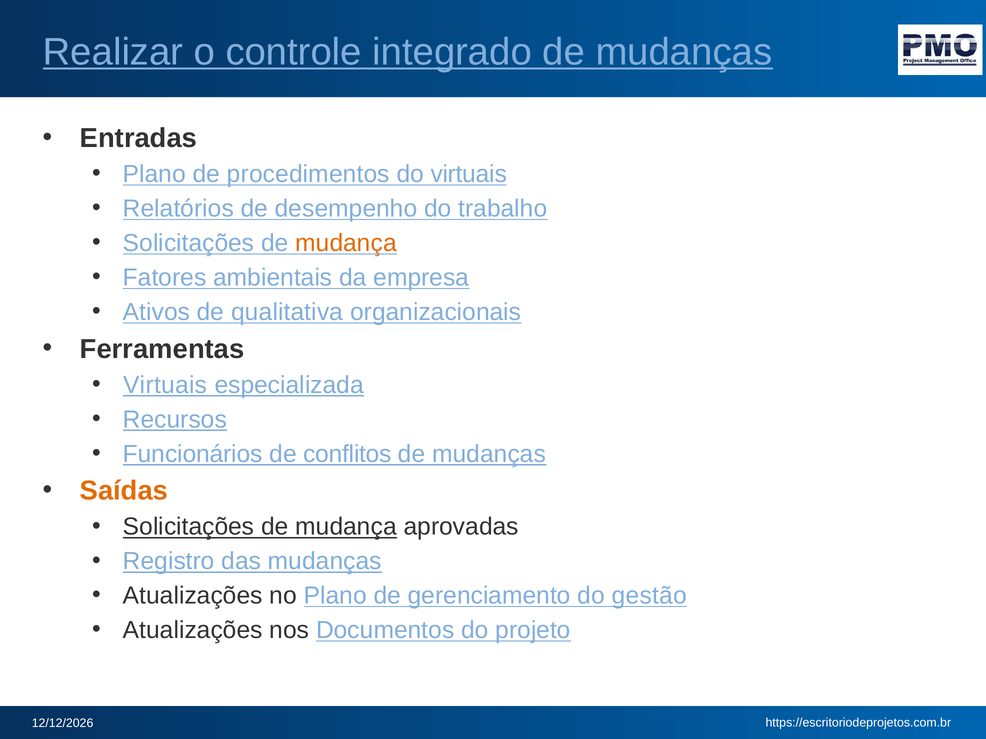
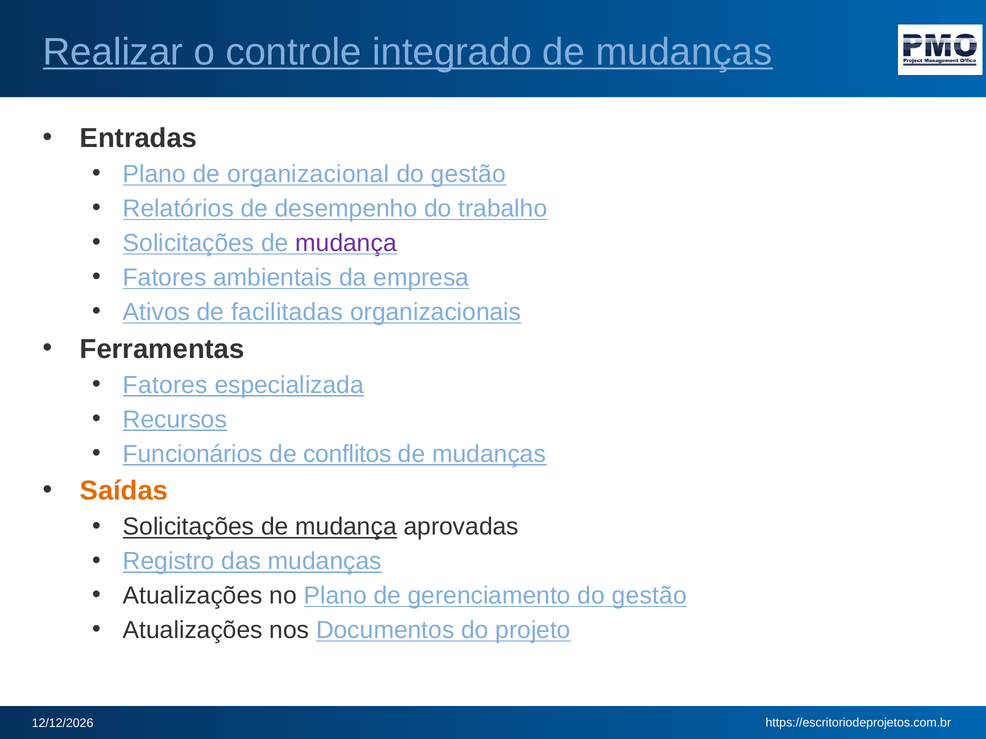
procedimentos: procedimentos -> organizacional (308, 174)
virtuais: virtuais -> gestão (468, 174)
mudança colour: orange -> purple (346, 243)
qualitativa: qualitativa -> facilitadas (287, 312)
Virtuais: Virtuais -> Fatores (165, 385)
